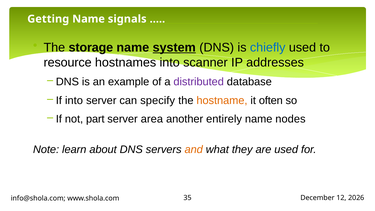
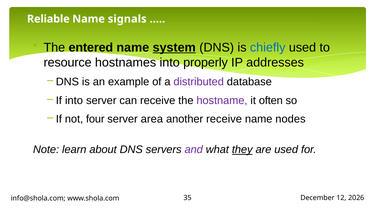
Getting: Getting -> Reliable (48, 19)
storage: storage -> entered (91, 47)
scanner: scanner -> properly (206, 62)
can specify: specify -> receive (158, 100)
hostname colour: orange -> purple (222, 100)
part: part -> four (95, 119)
another entirely: entirely -> receive (224, 119)
and colour: orange -> purple (194, 150)
they underline: none -> present (242, 150)
